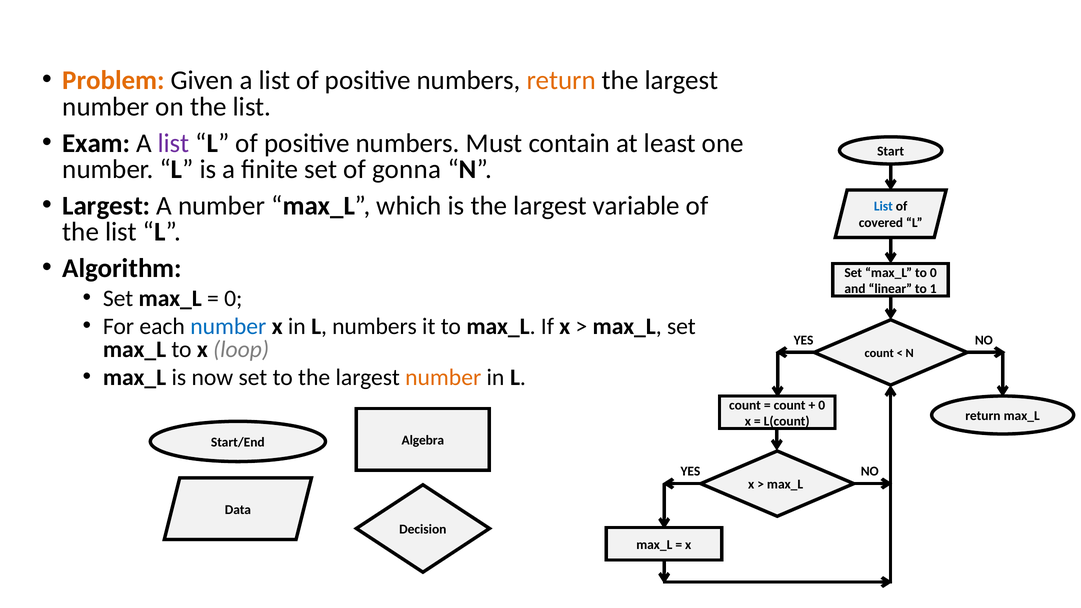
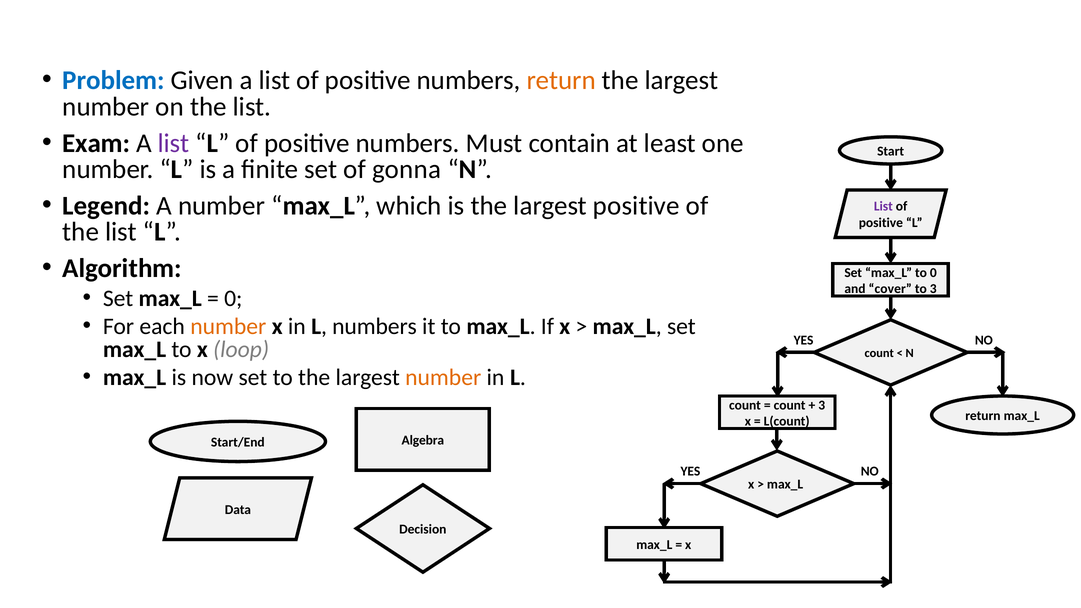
Problem colour: orange -> blue (114, 80)
Largest: Largest -> Legend (106, 206)
largest variable: variable -> positive (636, 206)
List colour: blue -> purple (883, 207)
covered: covered -> positive (881, 223)
linear: linear -> cover (890, 289)
to 1: 1 -> 3 (933, 289)
number colour: blue -> orange (228, 326)
0: 0 -> 3 (822, 405)
